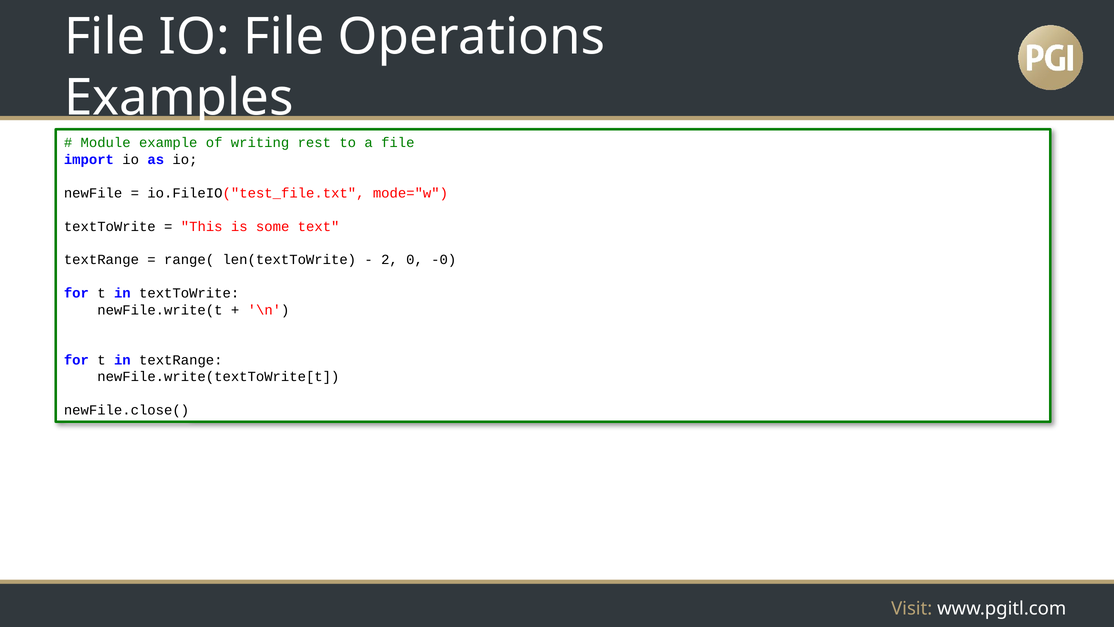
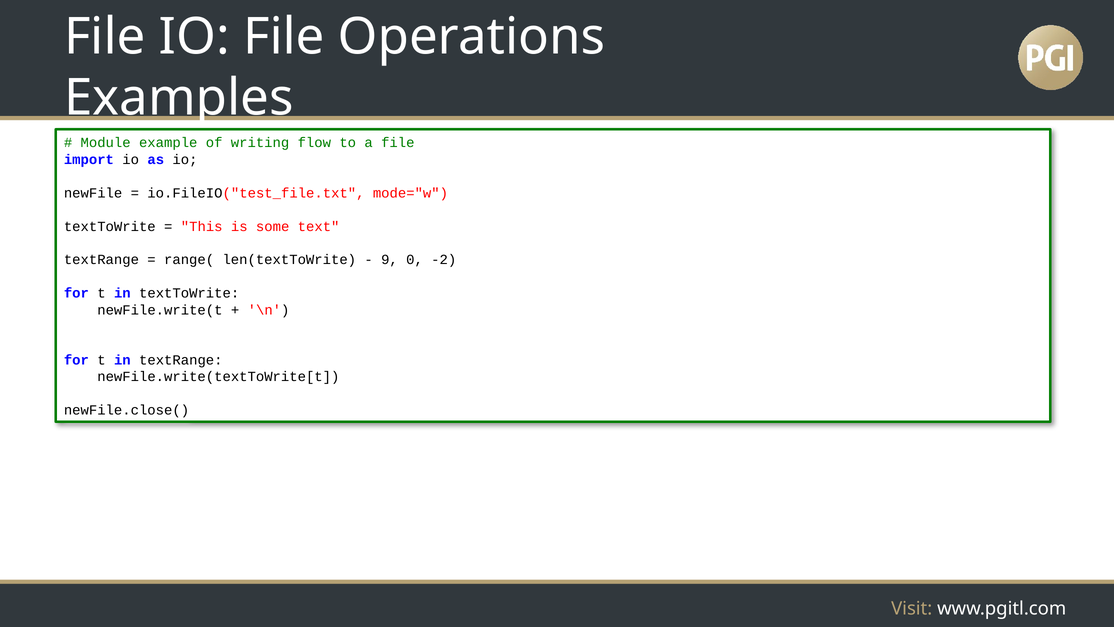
rest: rest -> flow (314, 143)
2: 2 -> 9 (389, 260)
-0: -0 -> -2 (444, 260)
